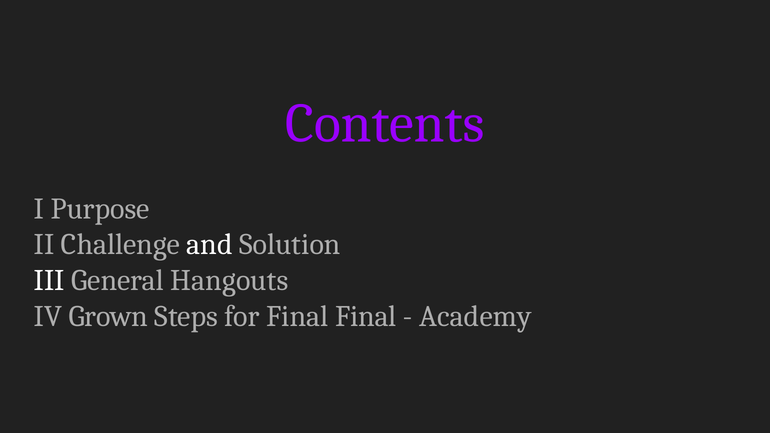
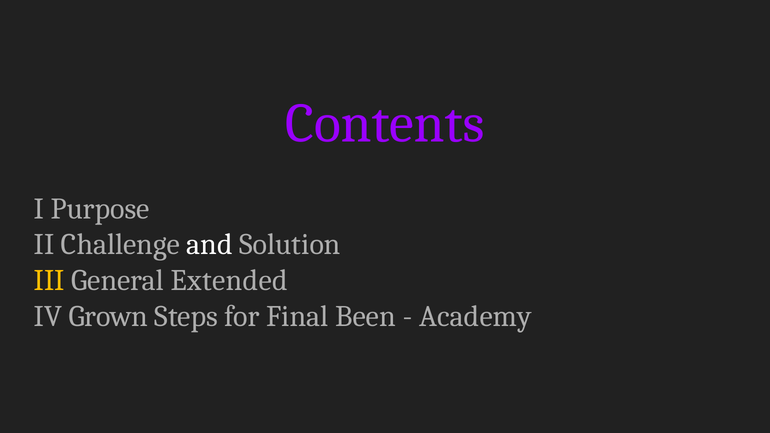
III colour: white -> yellow (49, 281)
Hangouts: Hangouts -> Extended (229, 281)
Final Final: Final -> Been (366, 317)
